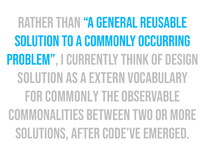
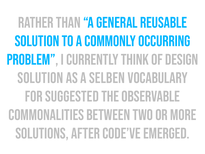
extern: extern -> selben (107, 78)
for commonly: commonly -> suggested (72, 96)
